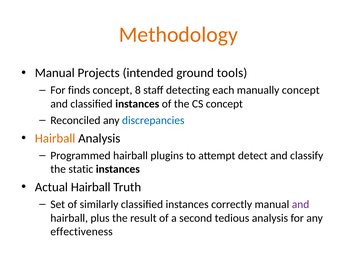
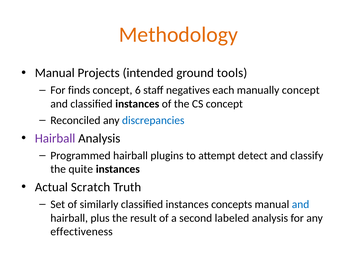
8: 8 -> 6 (138, 90)
detecting: detecting -> negatives (188, 90)
Hairball colour: orange -> purple (55, 138)
static: static -> quite (81, 169)
Actual Hairball: Hairball -> Scratch (91, 187)
correctly: correctly -> concepts (232, 204)
and colour: purple -> blue (301, 204)
tedious: tedious -> labeled (232, 218)
